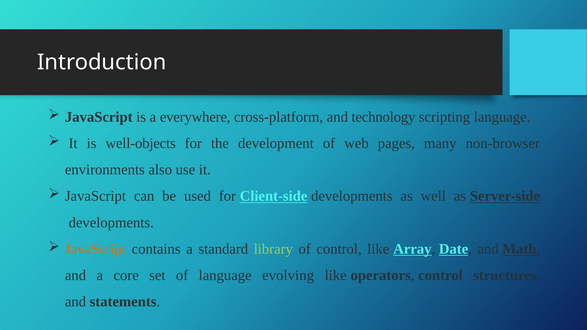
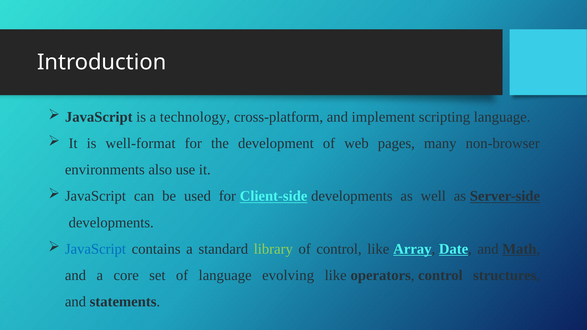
everywhere: everywhere -> technology (195, 117)
technology: technology -> implement (383, 117)
well-objects: well-objects -> well-format (141, 143)
JavaScript colour: orange -> blue (95, 249)
